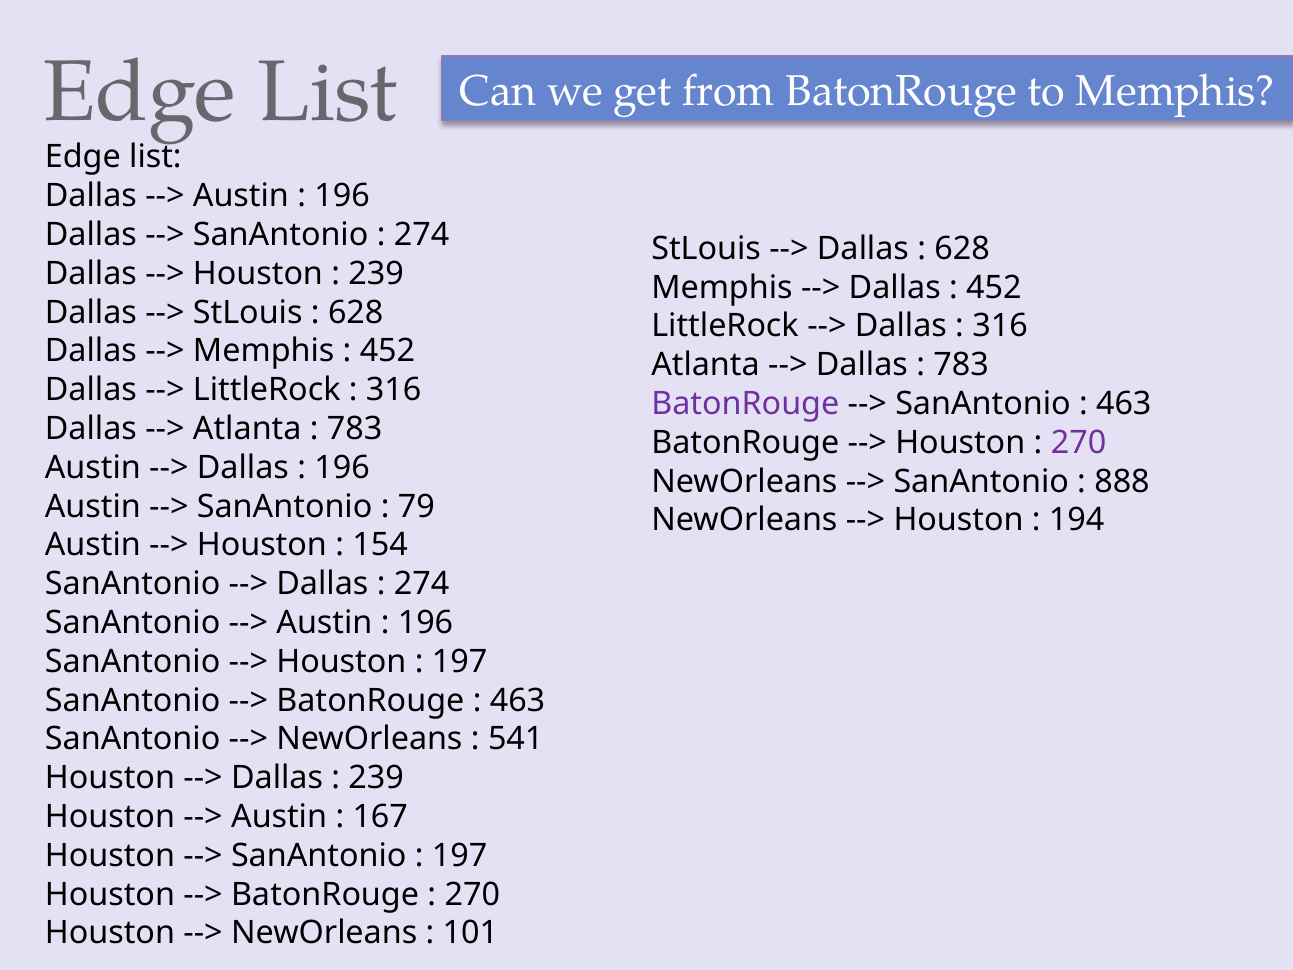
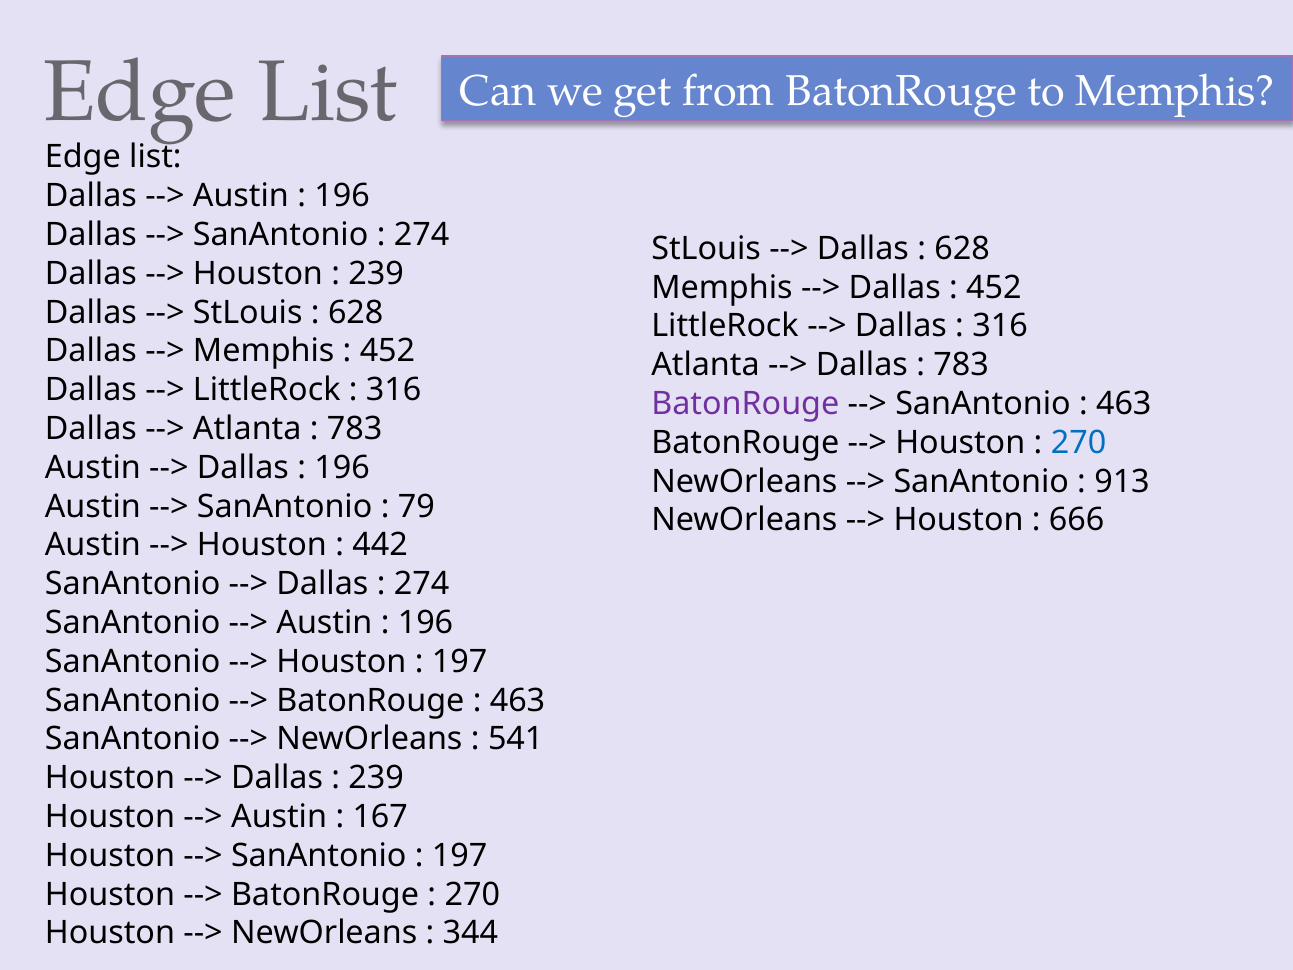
270 colour: purple -> blue (1079, 443)
888: 888 -> 913 (1122, 481)
194: 194 -> 666 (1077, 520)
154: 154 -> 442 (380, 545)
101: 101 -> 344 (470, 933)
